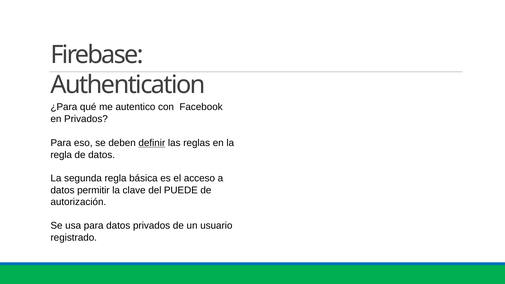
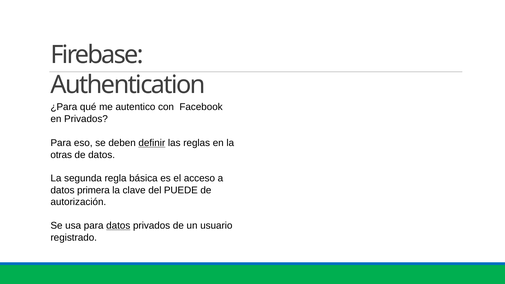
regla: regla -> otras (61, 155)
permitir: permitir -> primera (93, 190)
datos underline: none -> present (118, 226)
